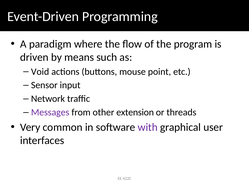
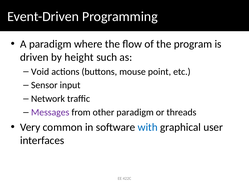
means: means -> height (79, 57)
other extension: extension -> paradigm (135, 112)
with colour: purple -> blue (148, 127)
